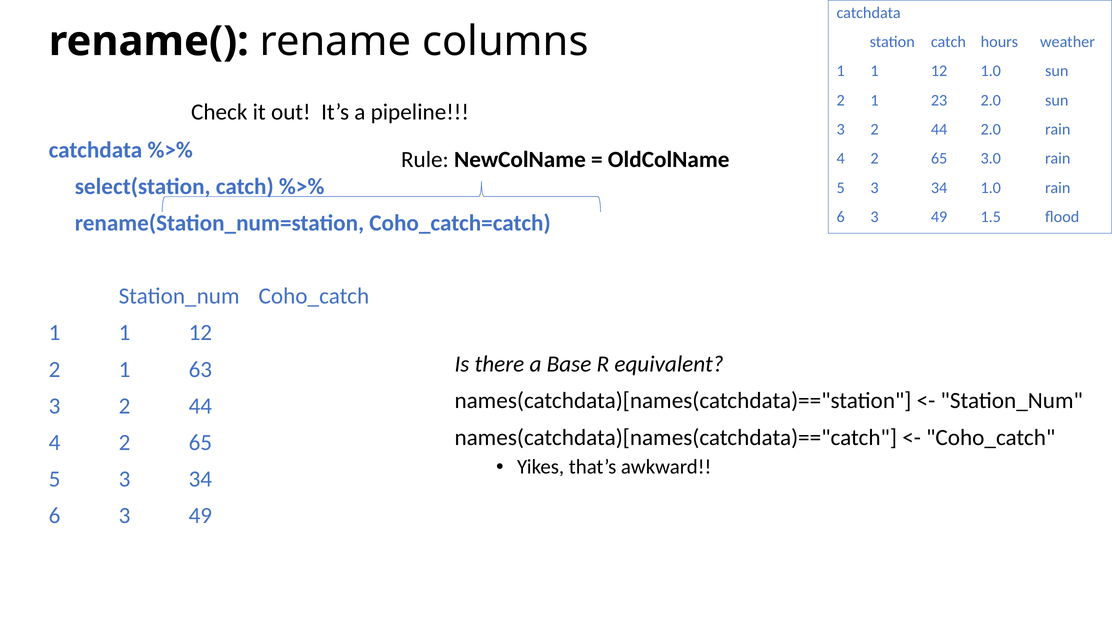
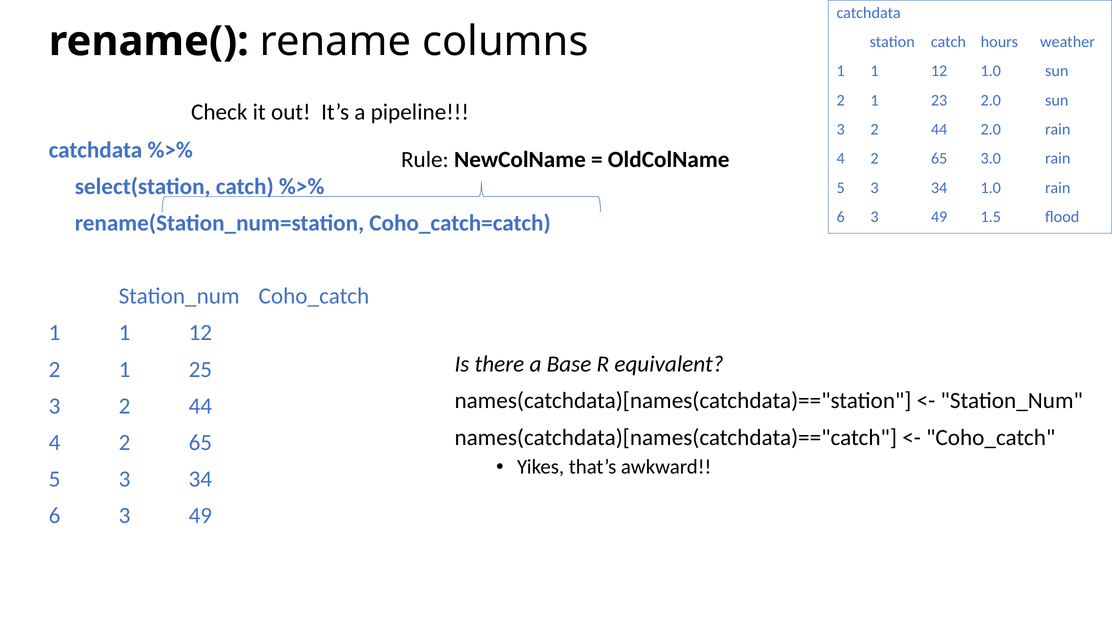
63: 63 -> 25 (200, 370)
